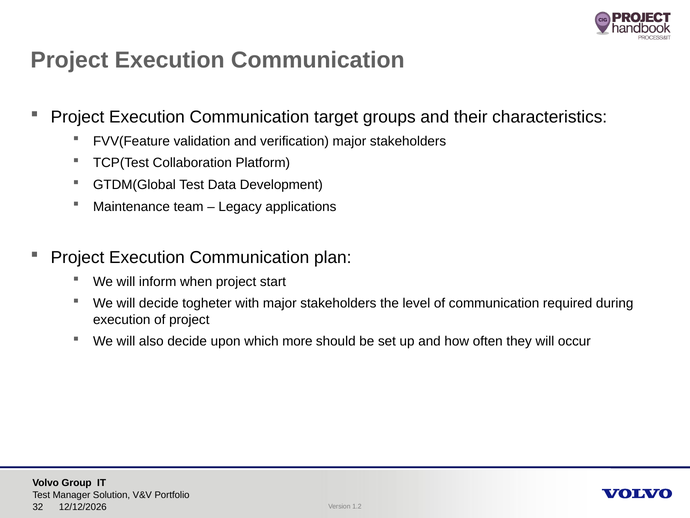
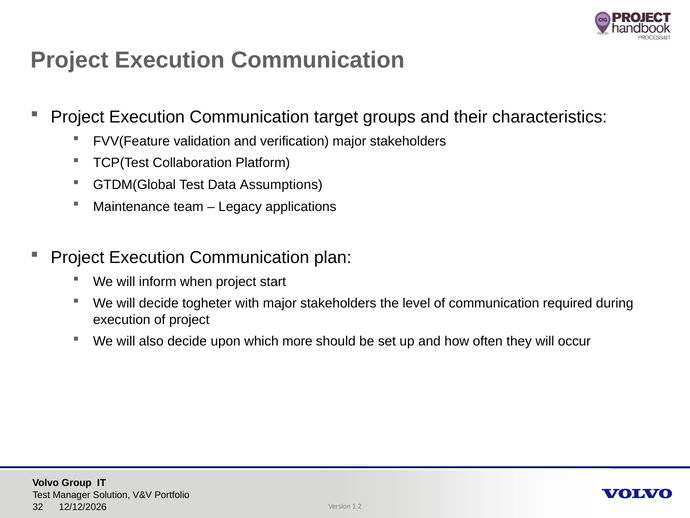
Development: Development -> Assumptions (281, 185)
